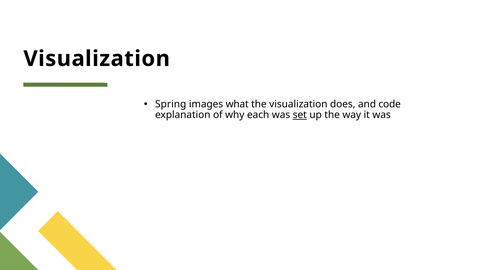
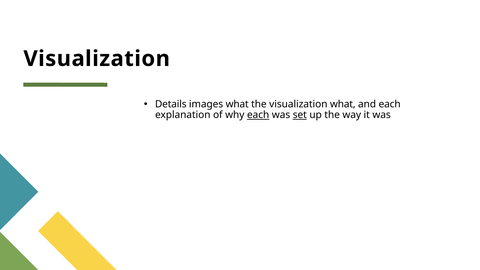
Spring: Spring -> Details (171, 104)
visualization does: does -> what (343, 104)
and code: code -> each (390, 104)
each underline: none -> present (258, 115)
